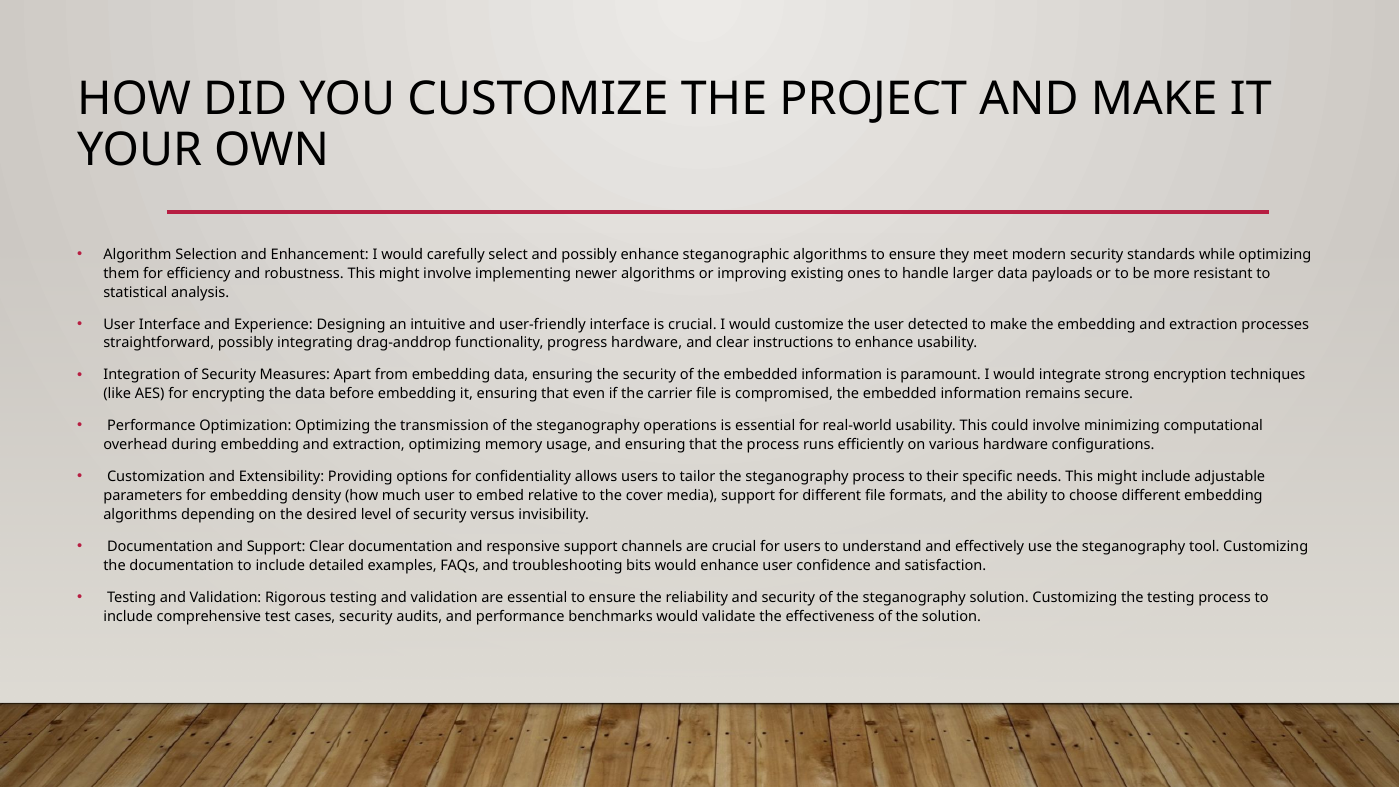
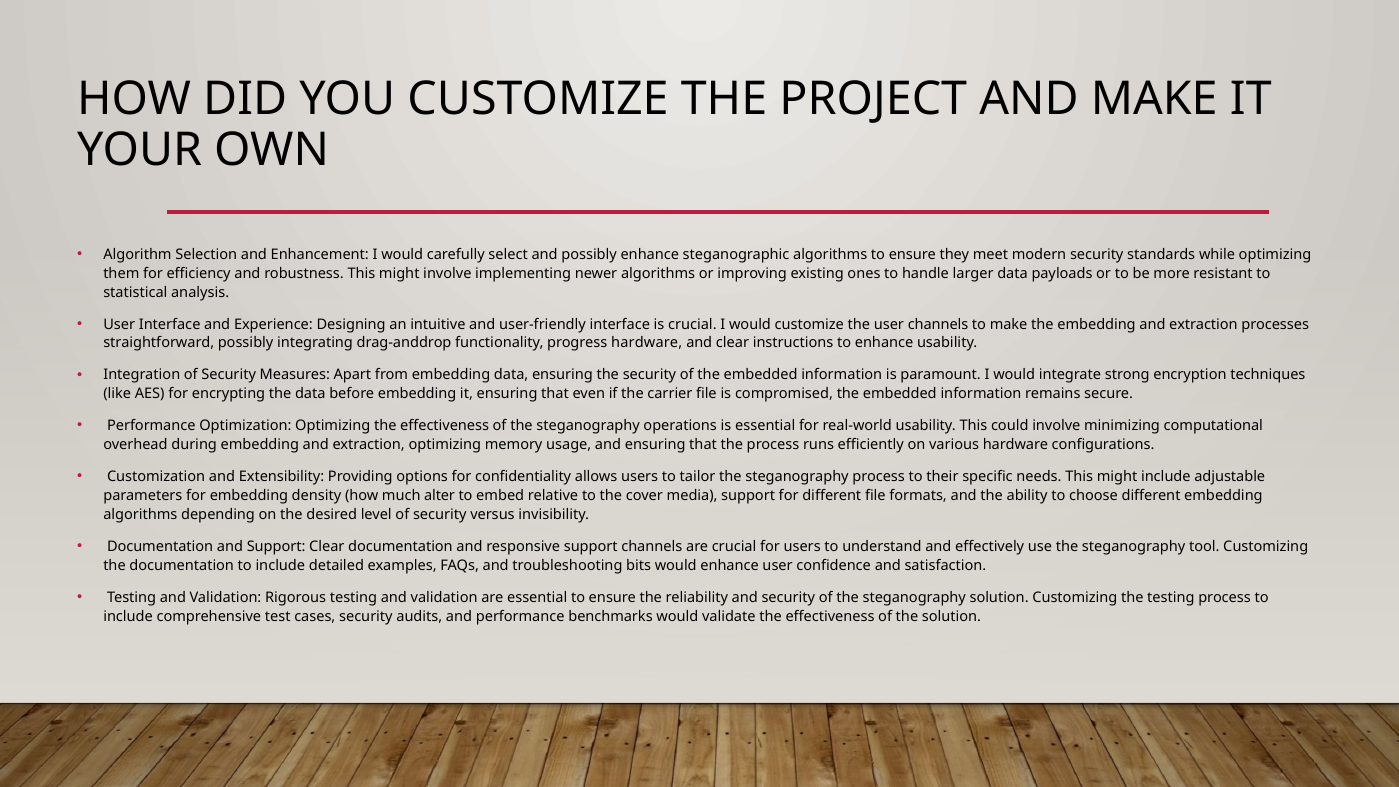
user detected: detected -> channels (938, 324)
Optimizing the transmission: transmission -> effectiveness (445, 426)
much user: user -> alter (440, 496)
